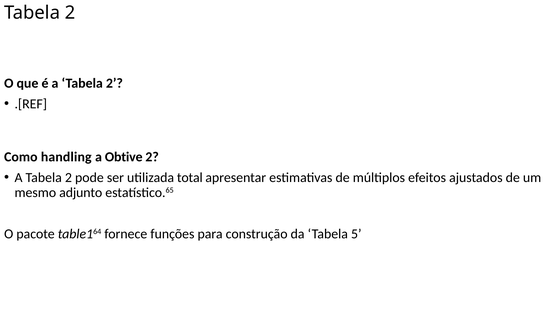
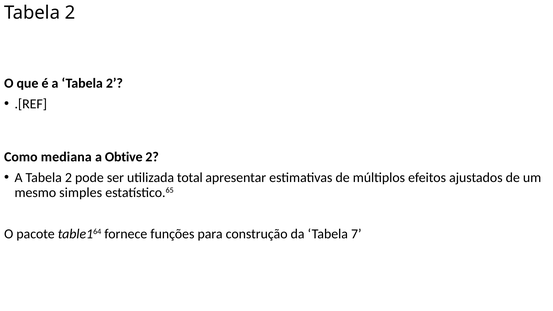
handling: handling -> mediana (66, 157)
adjunto: adjunto -> simples (81, 192)
5: 5 -> 7 (356, 234)
